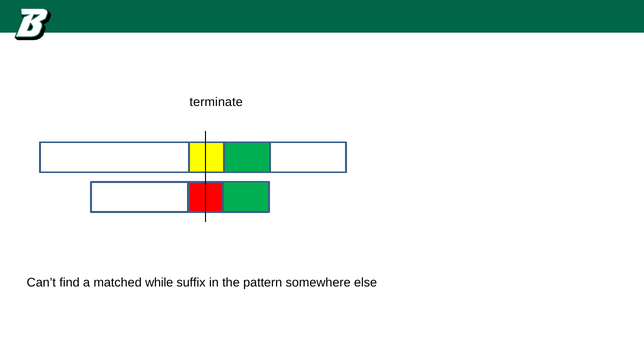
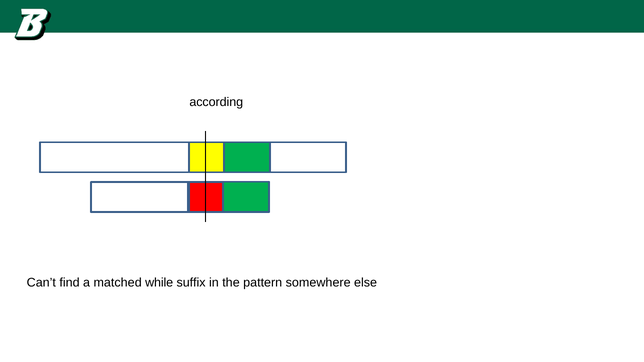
terminate: terminate -> according (216, 102)
